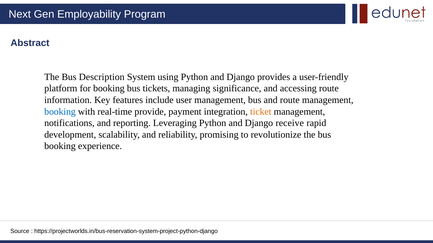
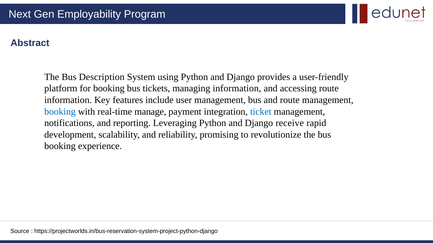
managing significance: significance -> information (237, 89)
provide: provide -> manage (150, 112)
ticket colour: orange -> blue (261, 112)
